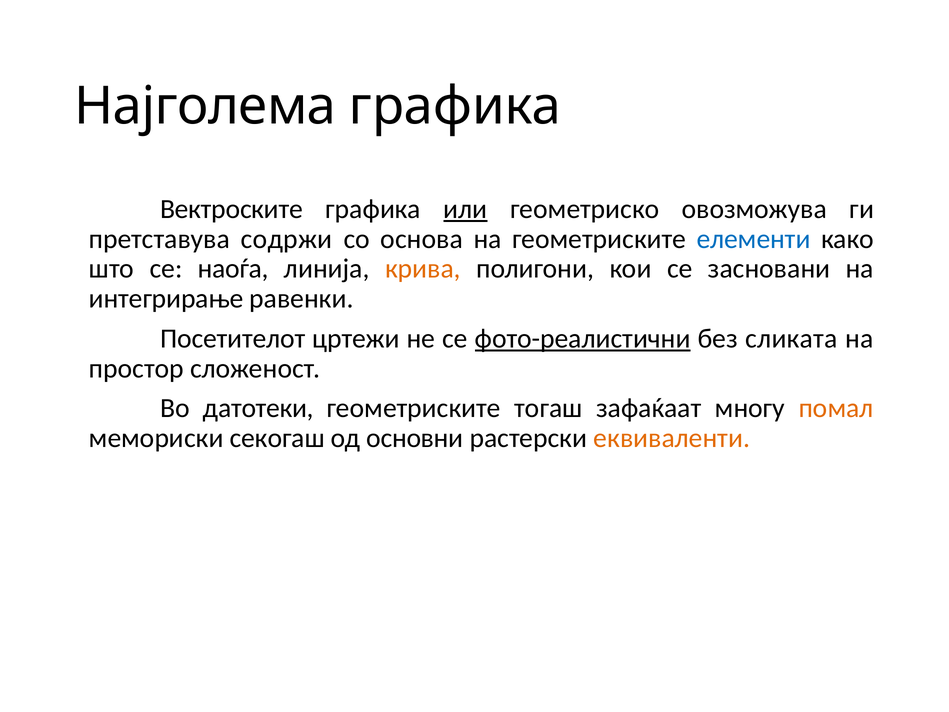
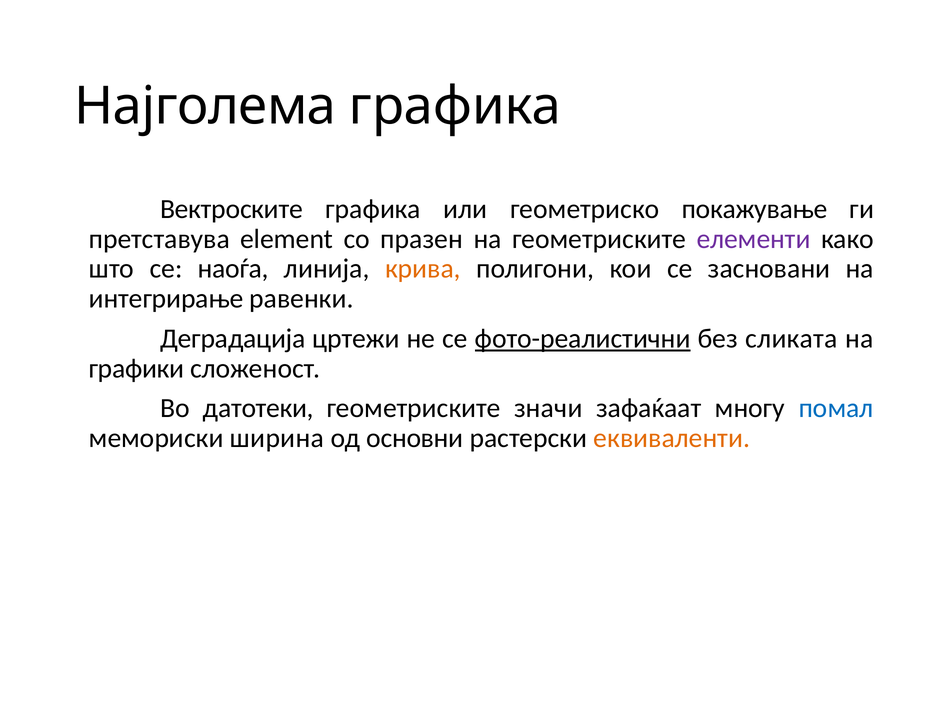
или underline: present -> none (465, 209)
овозможува: овозможува -> покажување (754, 209)
содржи: содржи -> element (287, 239)
основа: основа -> празен (422, 239)
елементи colour: blue -> purple (754, 239)
Посетителот: Посетителот -> Деградација (233, 338)
простор: простор -> графики (137, 368)
тогаш: тогаш -> значи (548, 408)
помал colour: orange -> blue (836, 408)
секогаш: секогаш -> ширина (277, 438)
